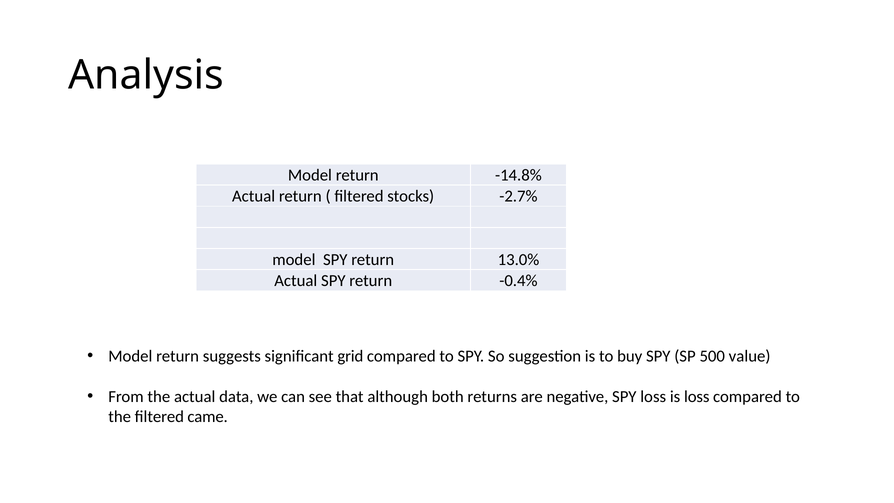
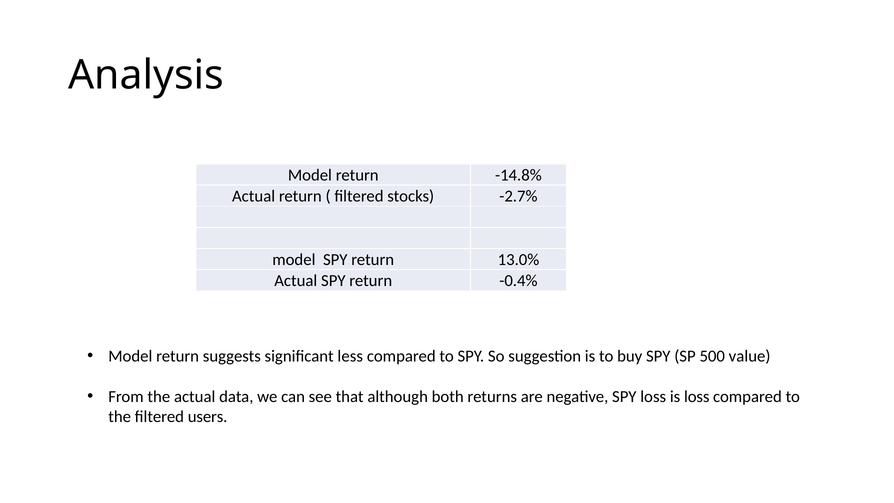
grid: grid -> less (350, 356)
came: came -> users (208, 417)
